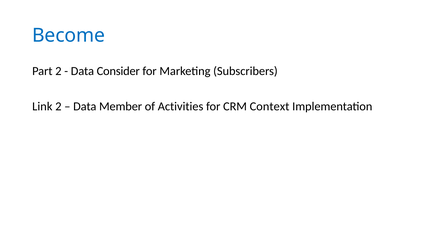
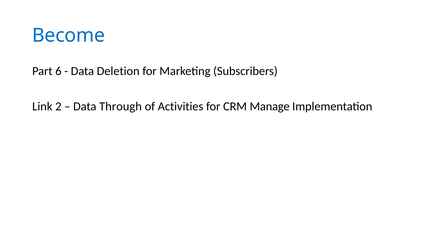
Part 2: 2 -> 6 (58, 71)
Consider: Consider -> Deletion (118, 71)
Member: Member -> Through (121, 107)
Context: Context -> Manage (270, 107)
